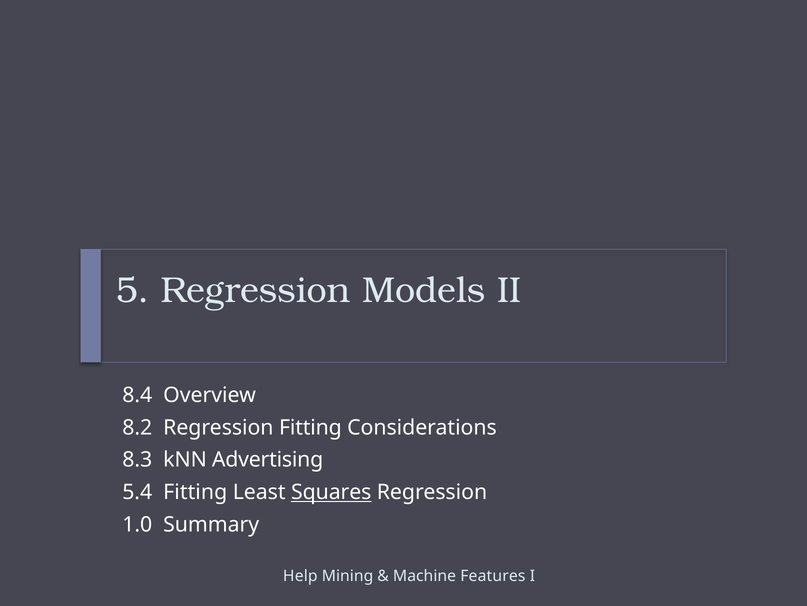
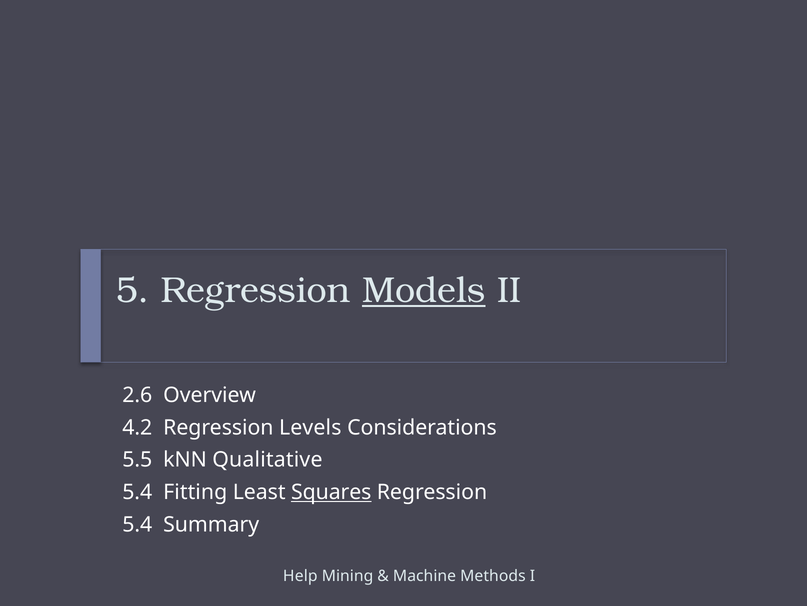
Models underline: none -> present (424, 290)
8.4: 8.4 -> 2.6 (137, 395)
8.2: 8.2 -> 4.2 (137, 427)
Regression Fitting: Fitting -> Levels (310, 427)
8.3: 8.3 -> 5.5 (137, 459)
Advertising: Advertising -> Qualitative (267, 459)
1.0: 1.0 -> 5.4 (137, 524)
Features: Features -> Methods (493, 575)
